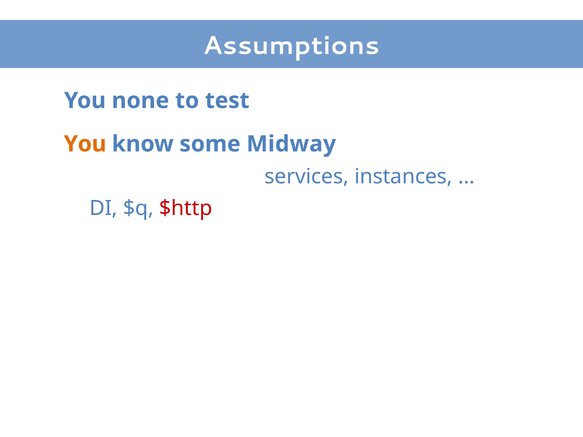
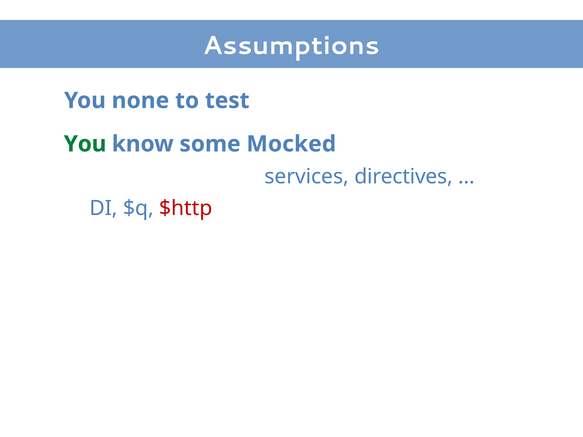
You colour: orange -> green (85, 144)
Midway: Midway -> Mocked (291, 144)
instances: instances -> directives (404, 177)
